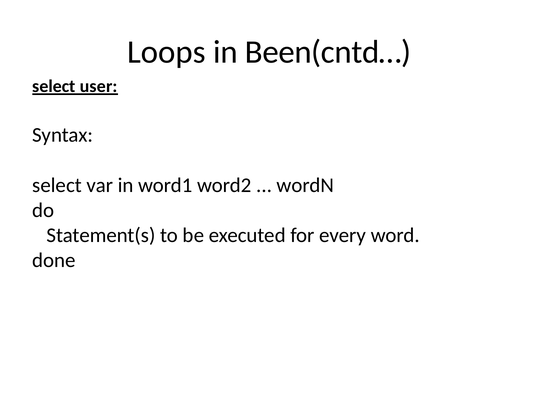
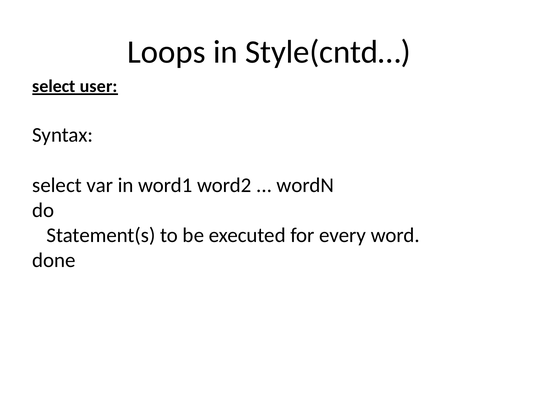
Been(cntd…: Been(cntd… -> Style(cntd… (328, 52)
